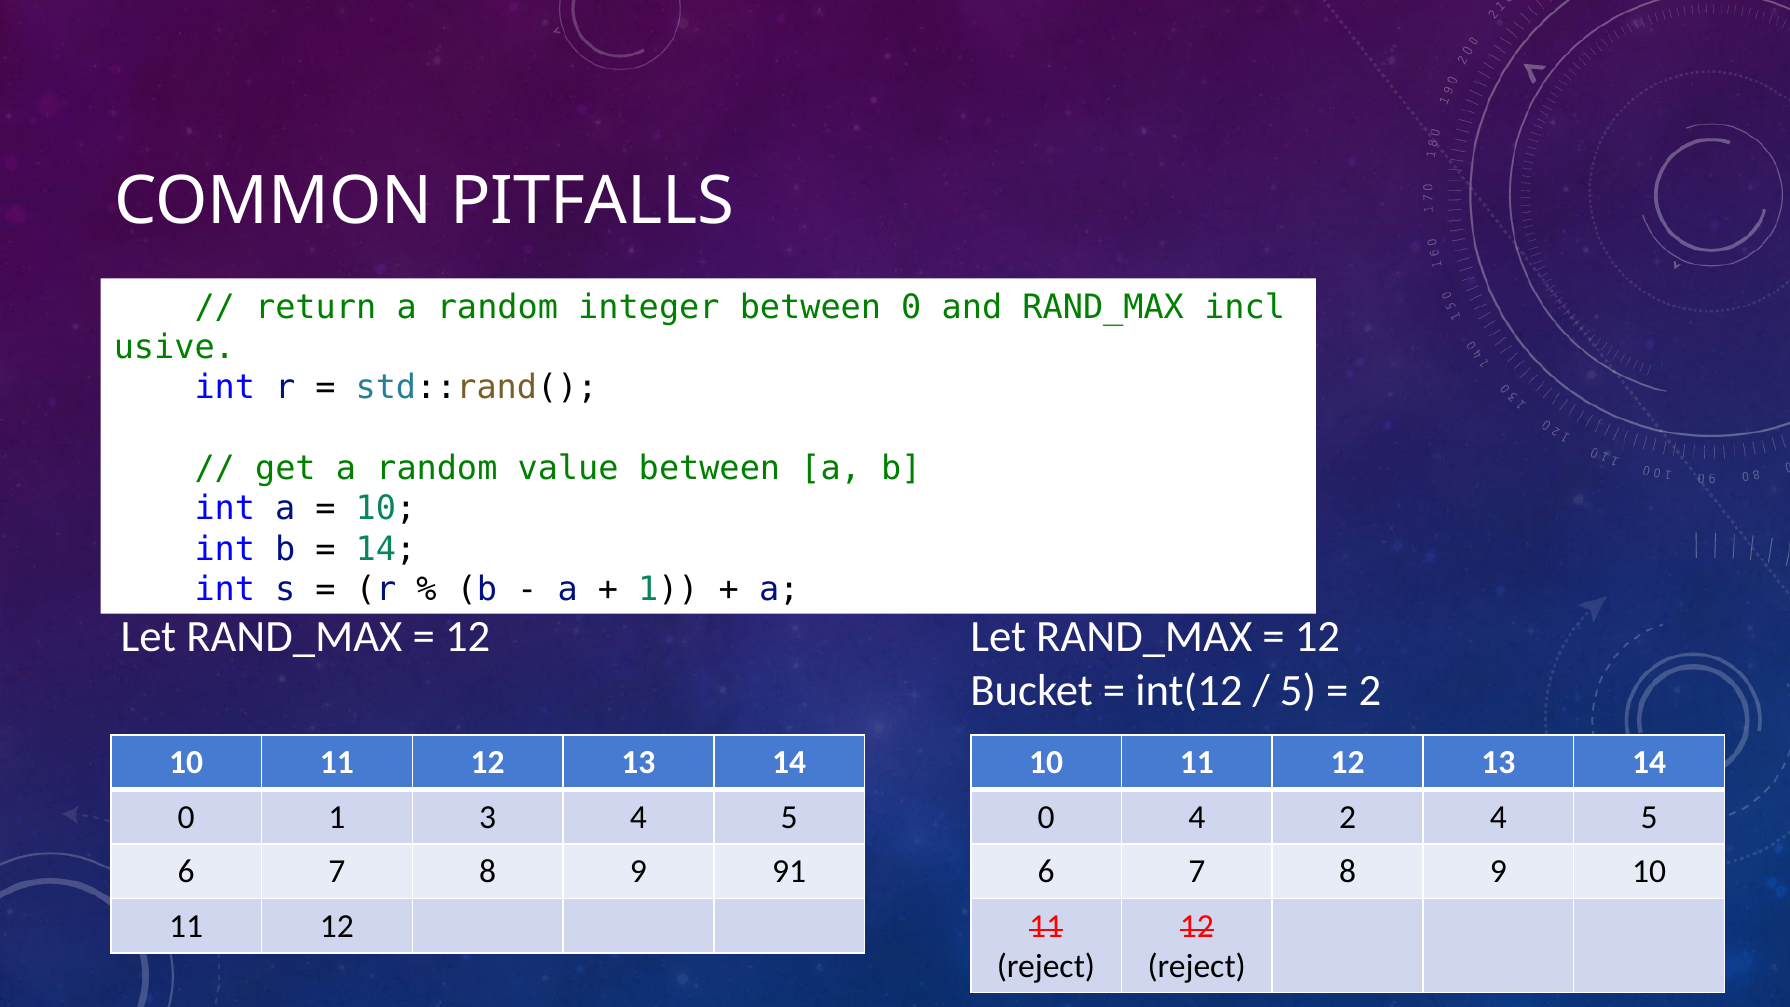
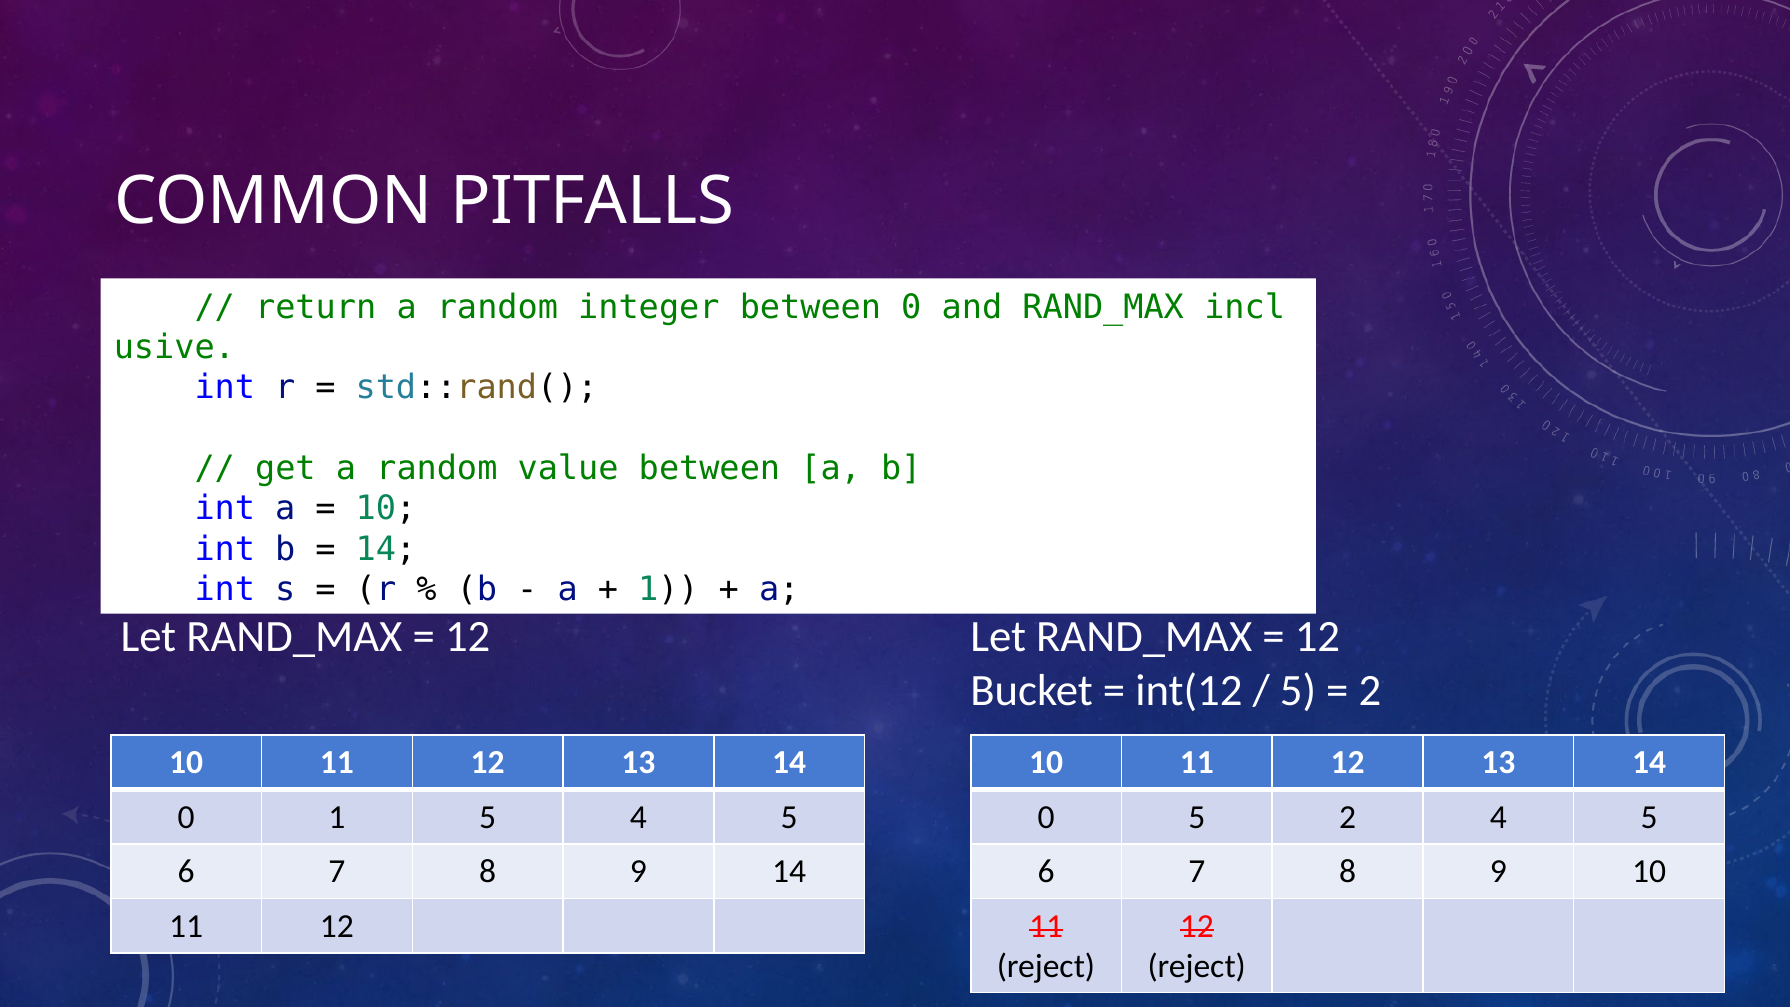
1 3: 3 -> 5 (488, 817)
0 4: 4 -> 5 (1197, 817)
9 91: 91 -> 14 (789, 871)
